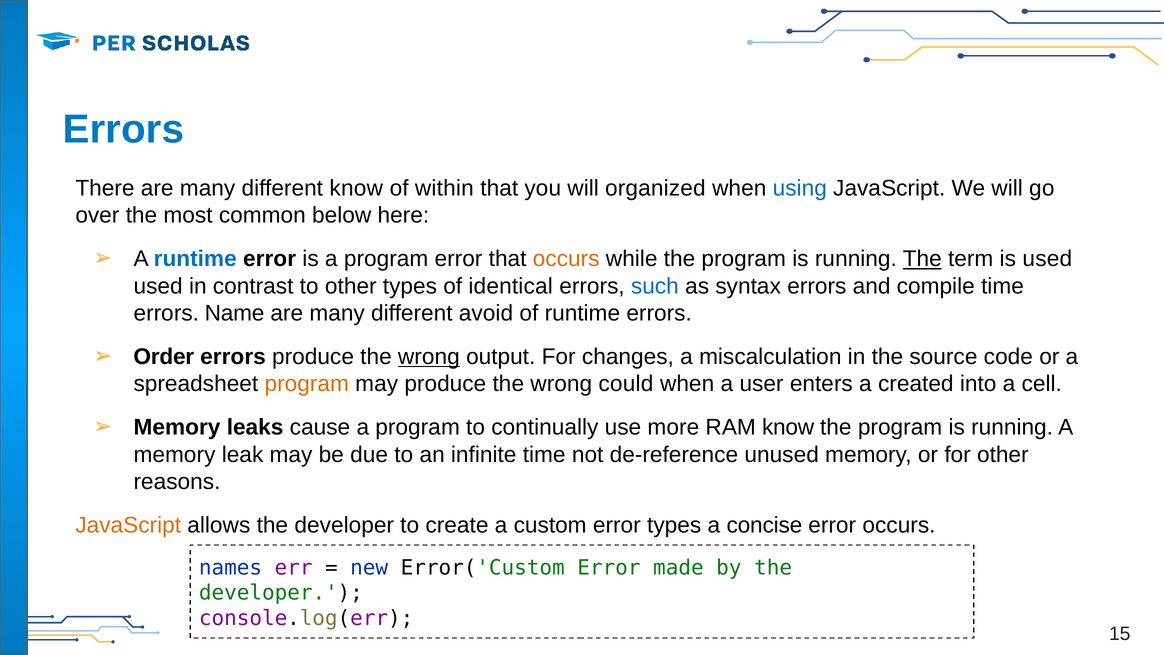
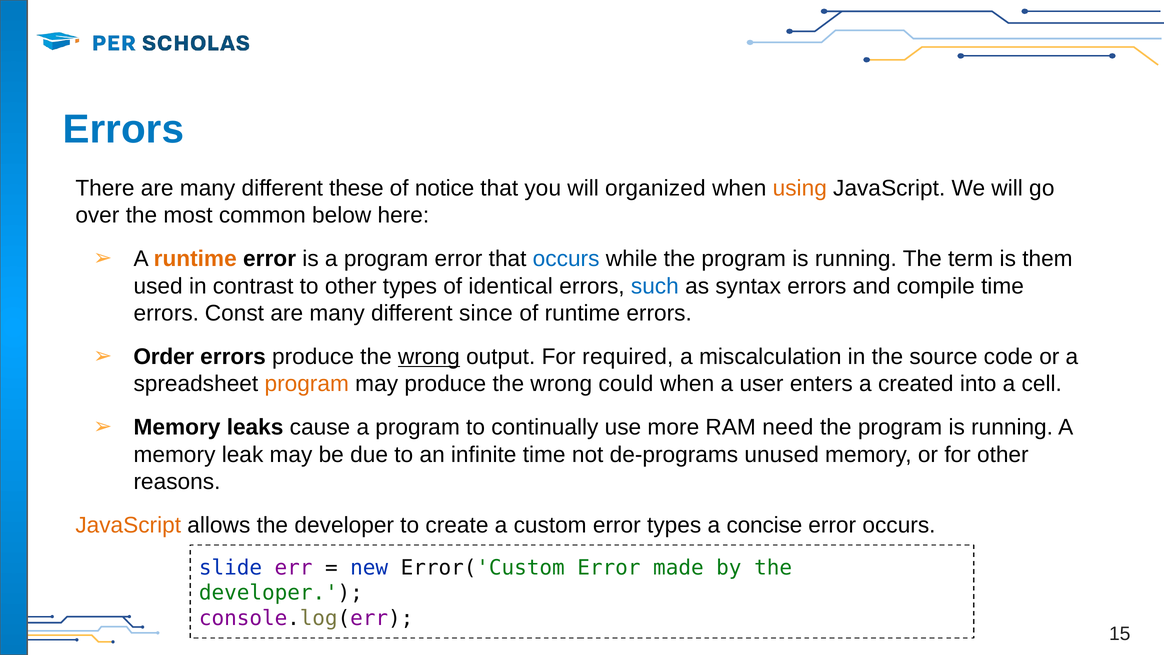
different know: know -> these (356, 188)
within: within -> notice (445, 188)
using colour: blue -> orange (800, 188)
runtime colour: blue -> orange (195, 259)
occurs colour: orange -> blue (566, 259)
The underline: present -> none (922, 259)
is used: used -> them (1047, 259)
Name: Name -> Const (234, 313)
avoid: avoid -> since (486, 313)
changes: changes -> required (628, 357)
RAM know: know -> need (788, 427)
de-reference: de-reference -> de-programs (674, 455)
names: names -> slide (230, 568)
